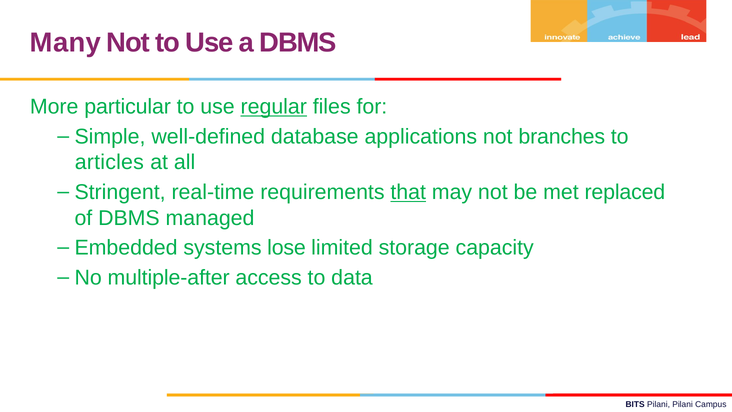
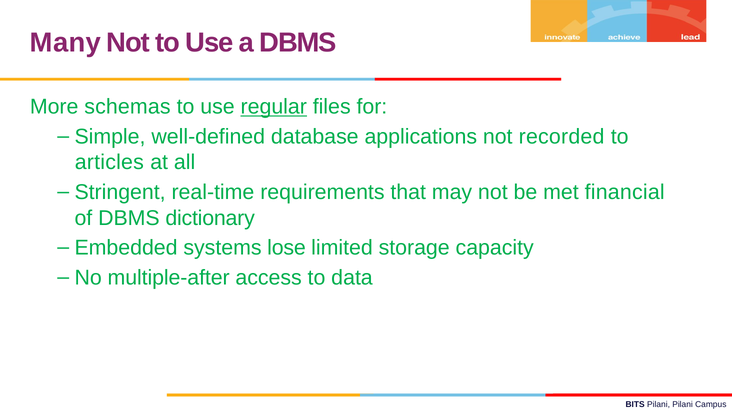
particular: particular -> schemas (127, 107)
branches: branches -> recorded (562, 137)
that underline: present -> none (408, 192)
replaced: replaced -> financial (625, 192)
managed: managed -> dictionary (210, 218)
